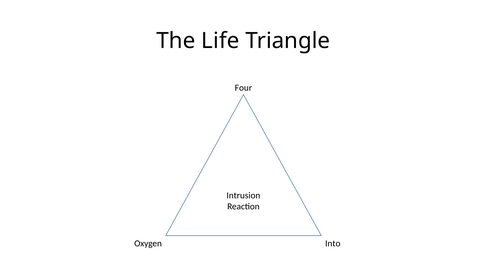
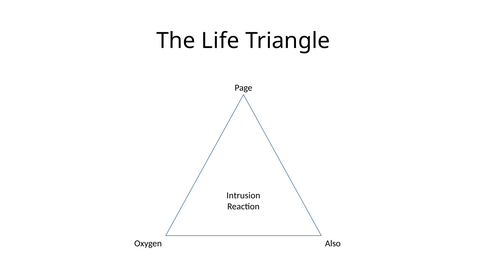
Four: Four -> Page (244, 88)
Into: Into -> Also (333, 243)
